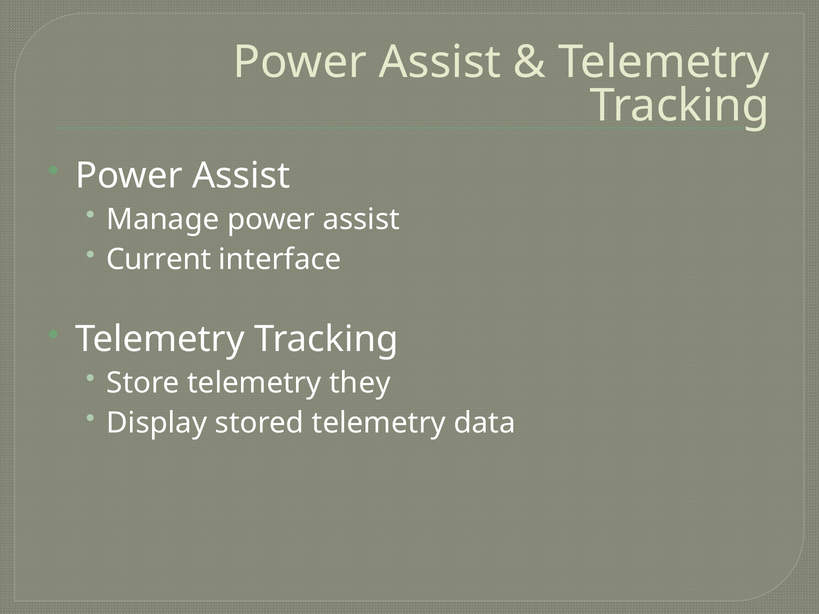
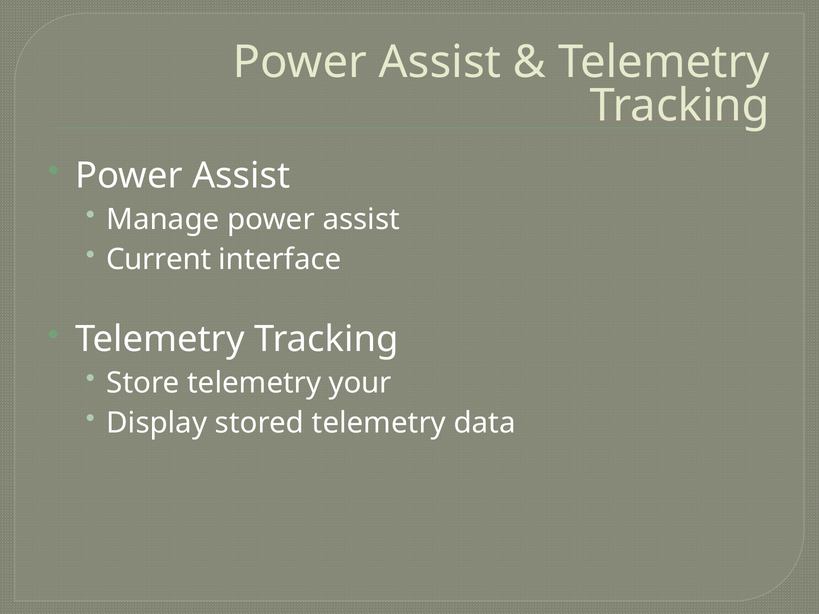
they: they -> your (360, 383)
